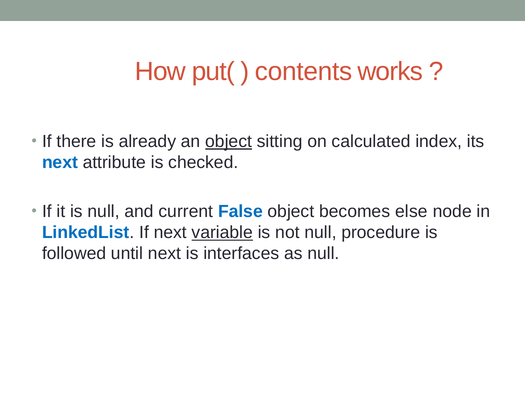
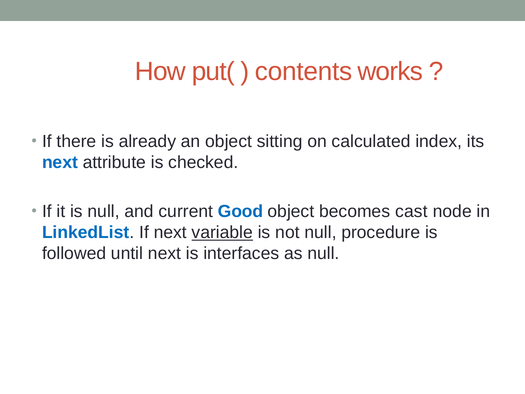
object underline: present -> none (229, 141)
False: False -> Good (240, 211)
else: else -> cast (411, 211)
